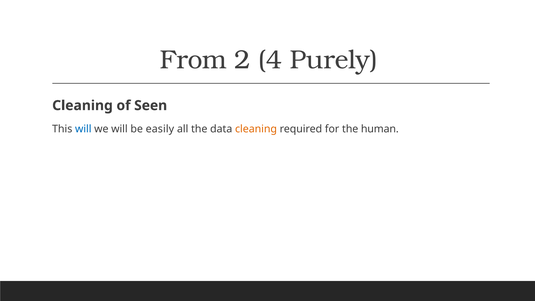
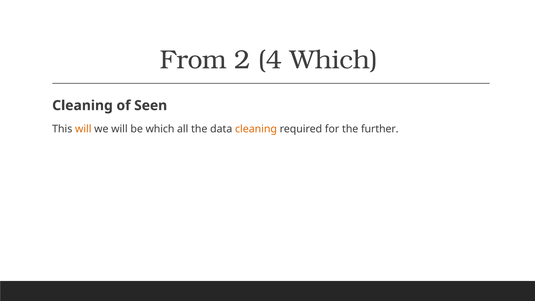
4 Purely: Purely -> Which (334, 60)
will colour: blue -> orange (83, 129)
be easily: easily -> which (160, 129)
human: human -> further (380, 129)
